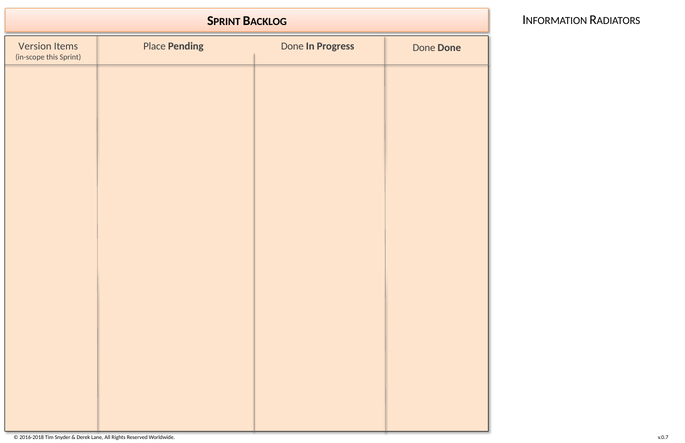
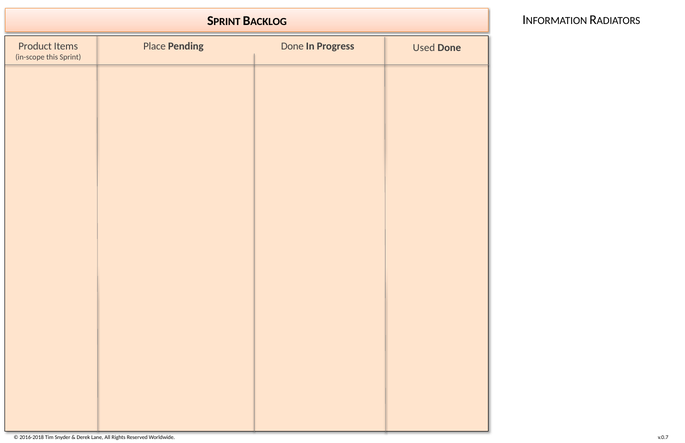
Version: Version -> Product (35, 46)
Progress Done: Done -> Used (424, 48)
